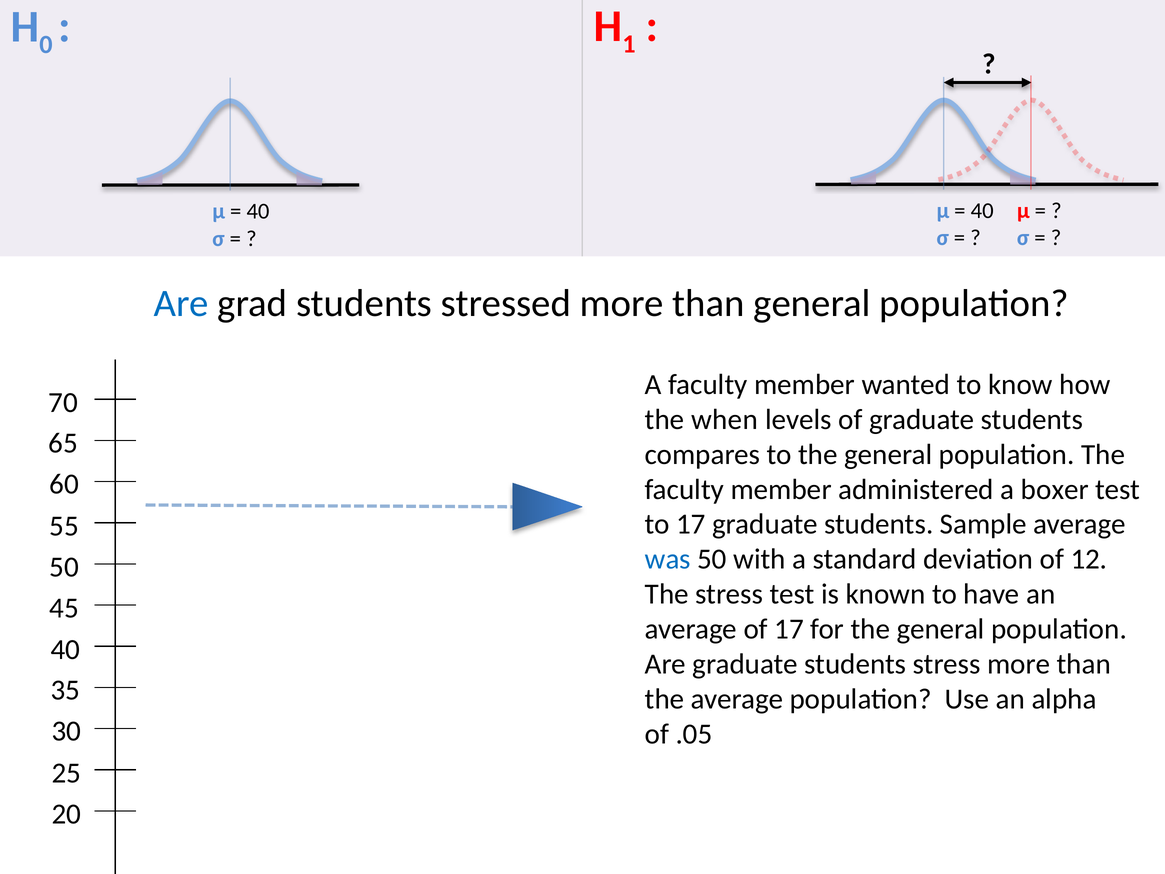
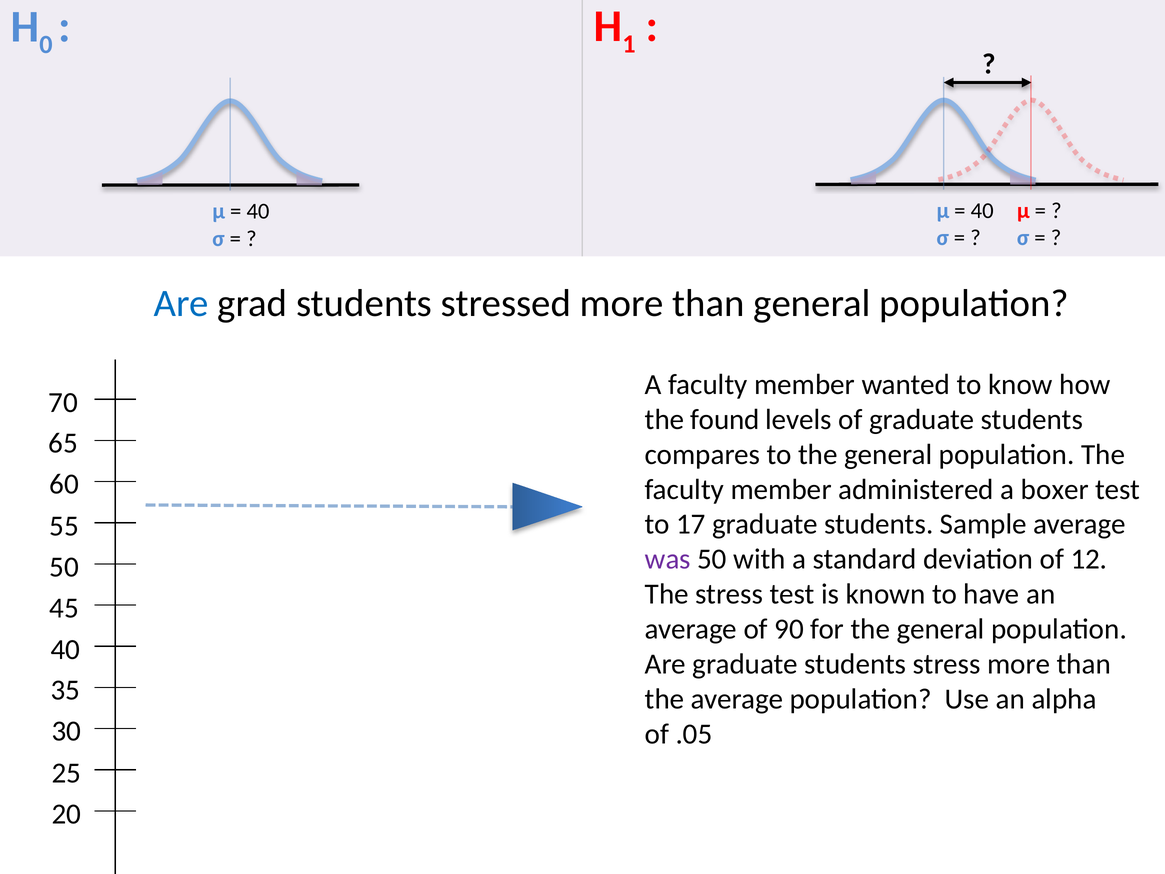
when: when -> found (725, 419)
was colour: blue -> purple (668, 559)
of 17: 17 -> 90 (789, 629)
